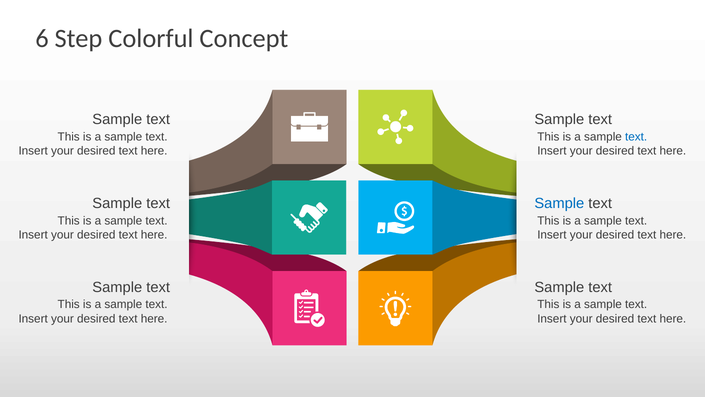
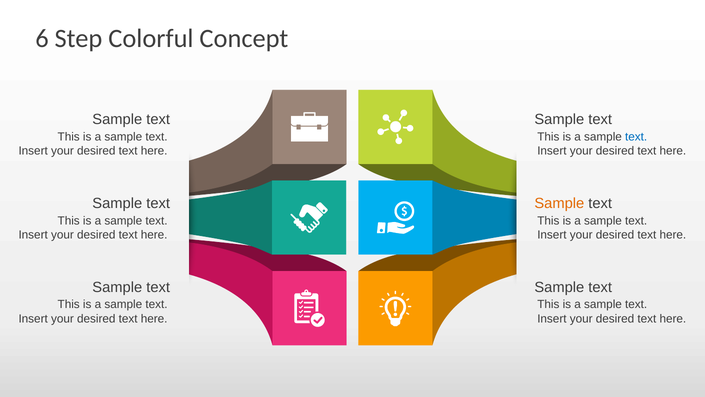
Sample colour: blue -> orange (559, 203)
